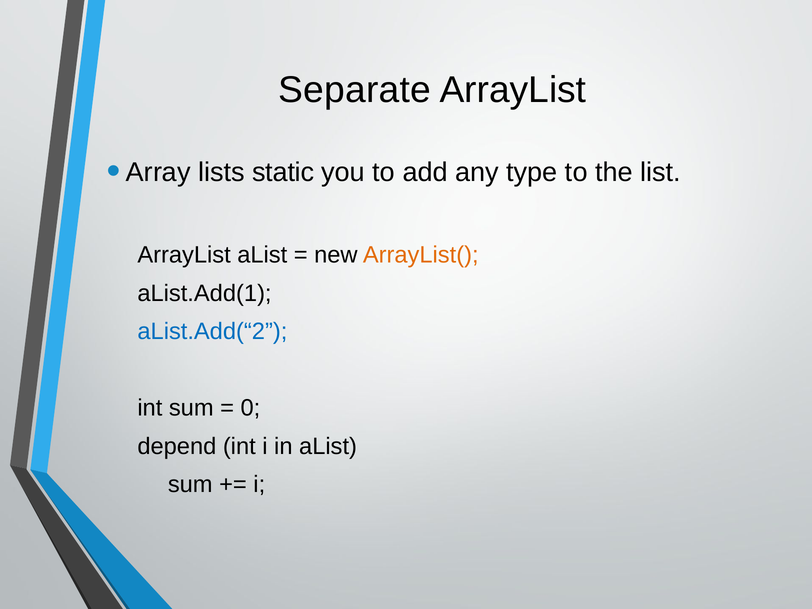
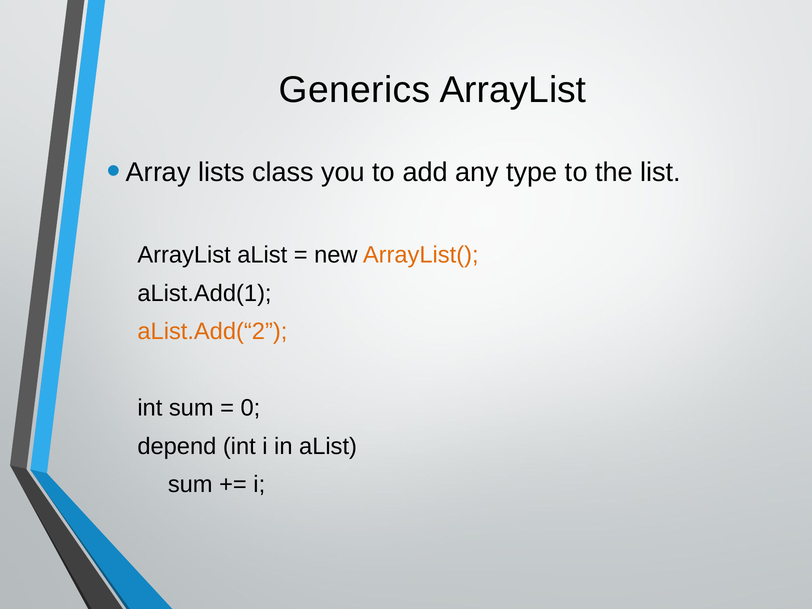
Separate: Separate -> Generics (355, 90)
static: static -> class (283, 172)
aList.Add(“2 colour: blue -> orange (212, 332)
